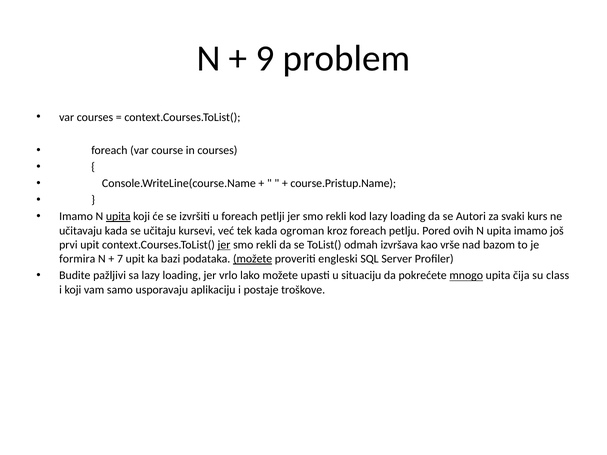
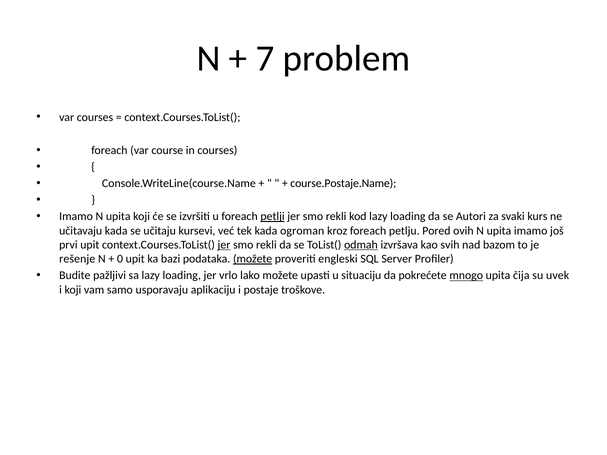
9: 9 -> 7 (265, 59)
course.Pristup.Name: course.Pristup.Name -> course.Postaje.Name (343, 183)
upita underline: present -> none (118, 217)
petlji underline: none -> present (273, 217)
odmah underline: none -> present (361, 245)
vrše: vrše -> svih (450, 245)
formira: formira -> rešenje (77, 259)
7: 7 -> 0 (120, 259)
class: class -> uvek (558, 276)
